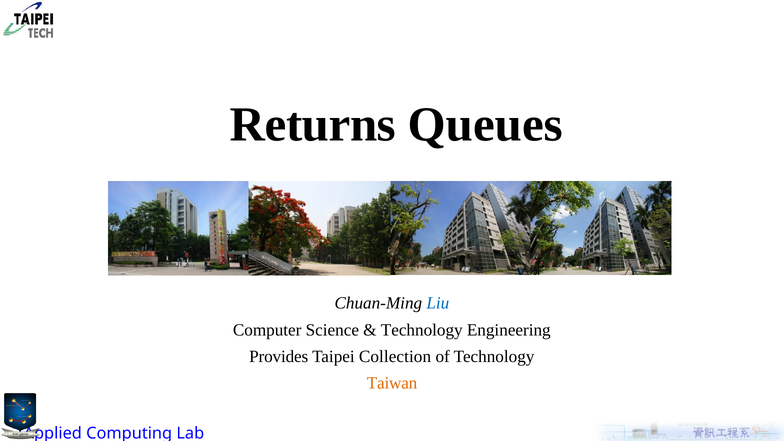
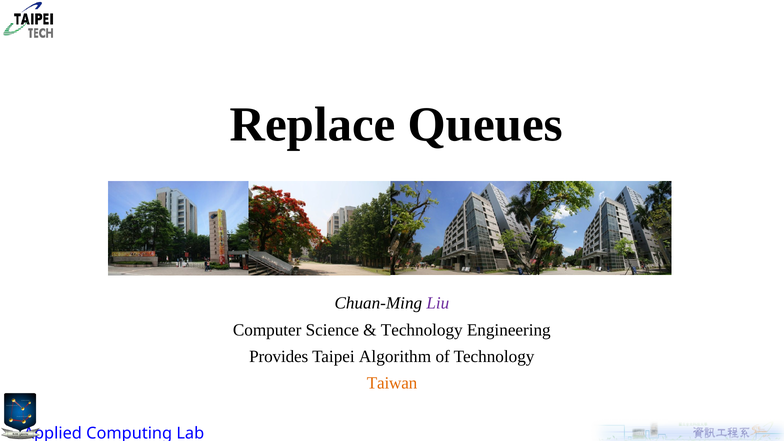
Returns: Returns -> Replace (313, 124)
Liu colour: blue -> purple (438, 303)
Collection: Collection -> Algorithm (395, 357)
